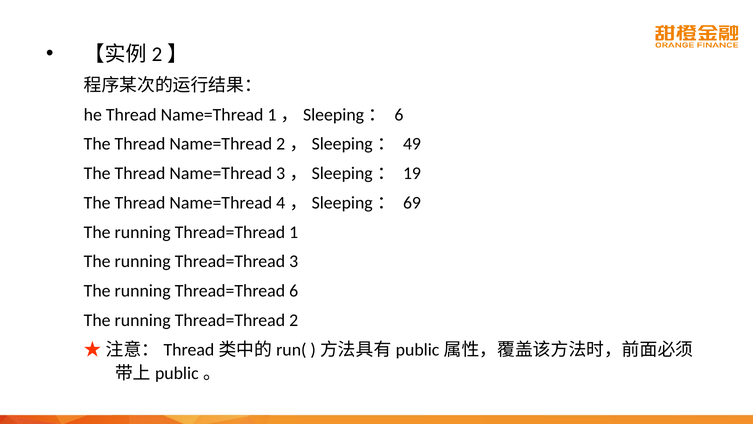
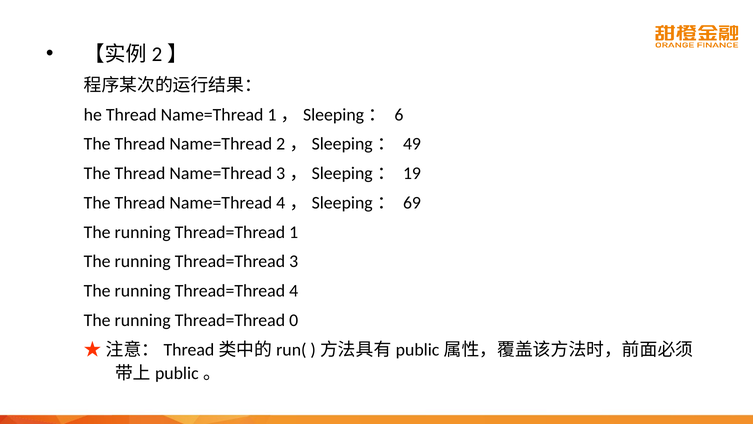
Thread=Thread 6: 6 -> 4 (294, 291)
2: 2 -> 0 (294, 320)
